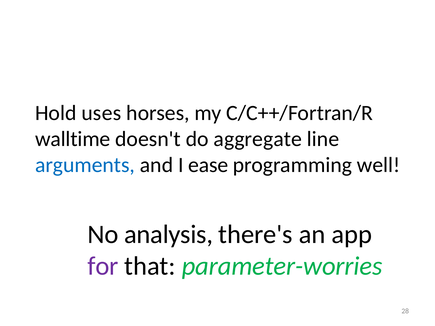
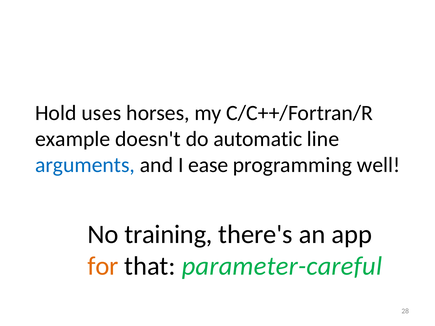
walltime: walltime -> example (73, 139)
aggregate: aggregate -> automatic (258, 139)
analysis: analysis -> training (169, 234)
for colour: purple -> orange (103, 266)
parameter-worries: parameter-worries -> parameter-careful (282, 266)
